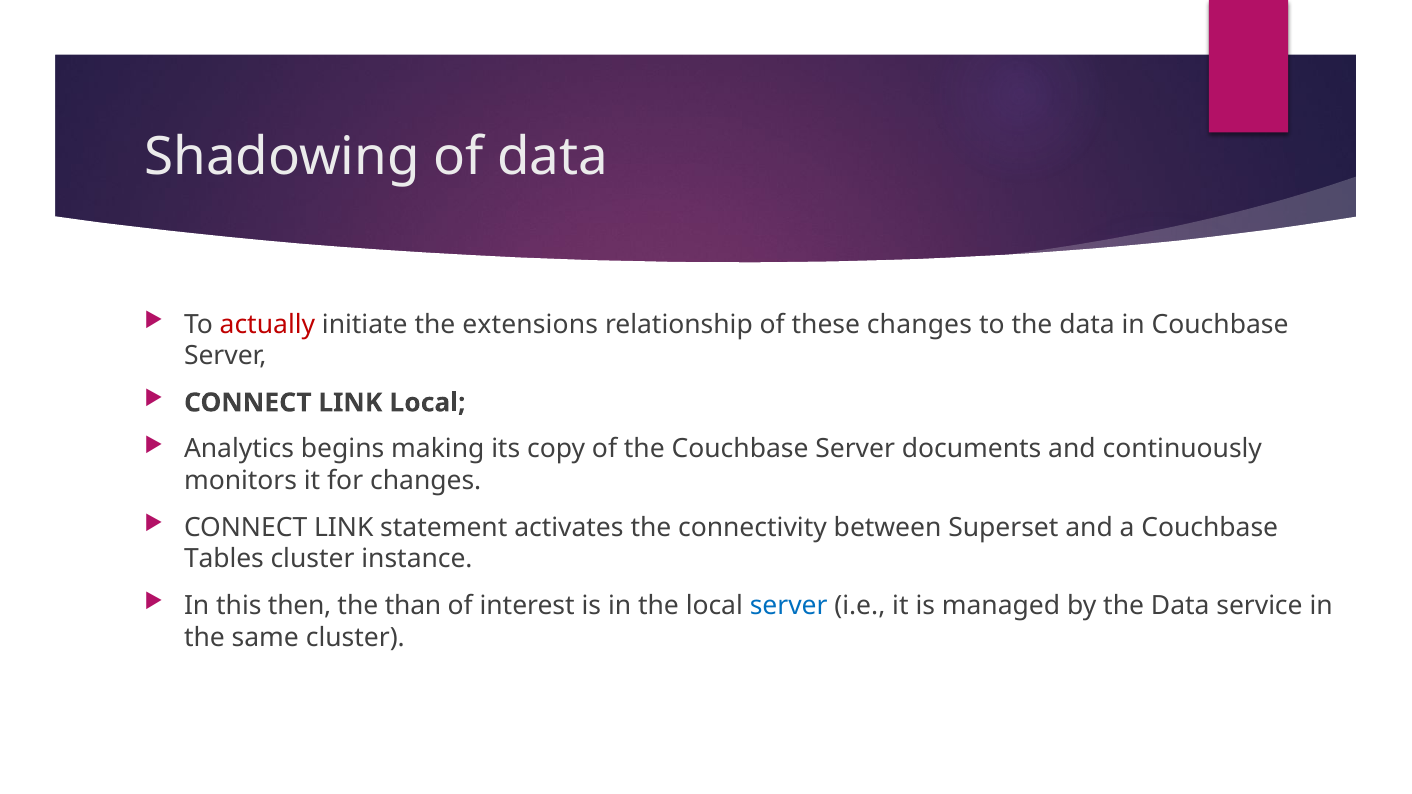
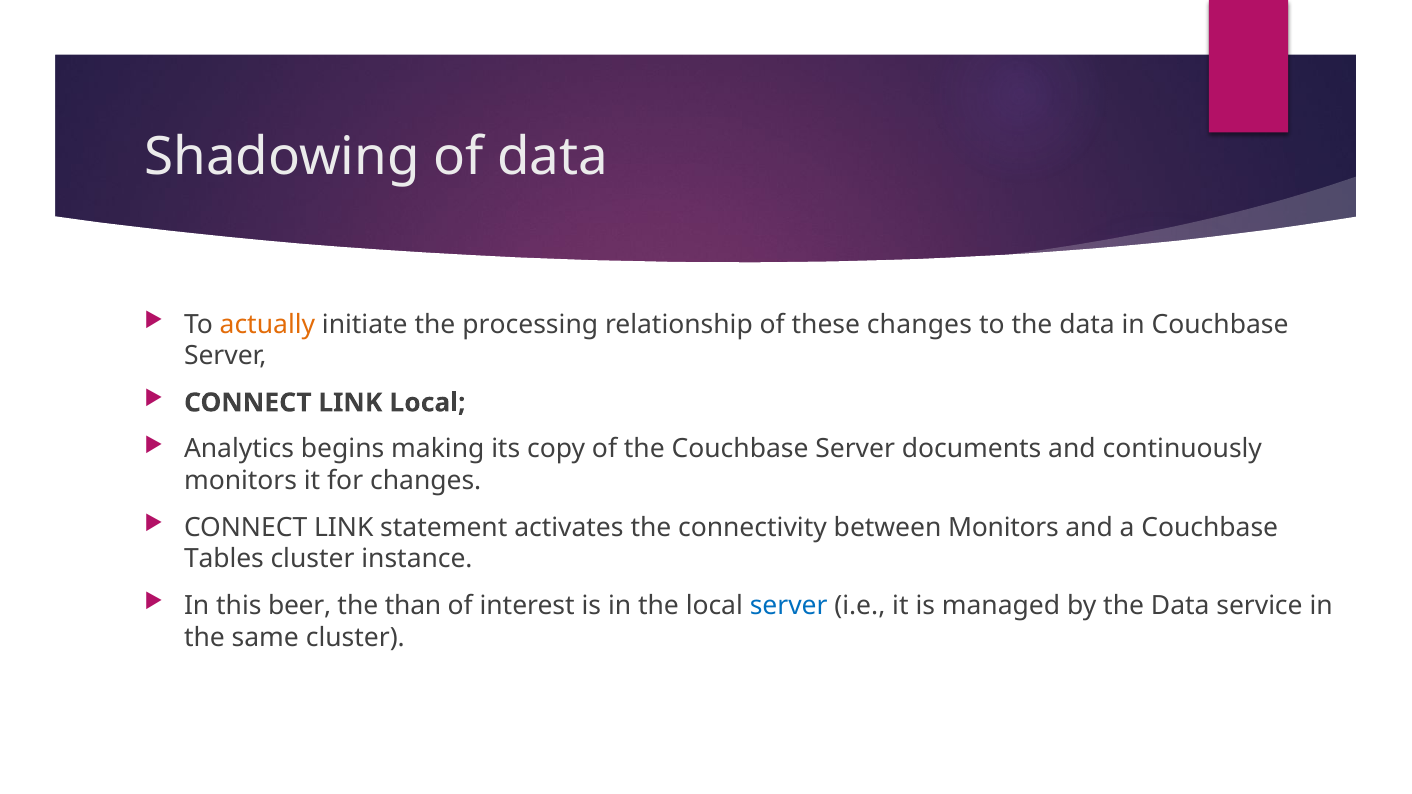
actually colour: red -> orange (267, 325)
extensions: extensions -> processing (530, 325)
between Superset: Superset -> Monitors (1003, 528)
then: then -> beer (300, 606)
